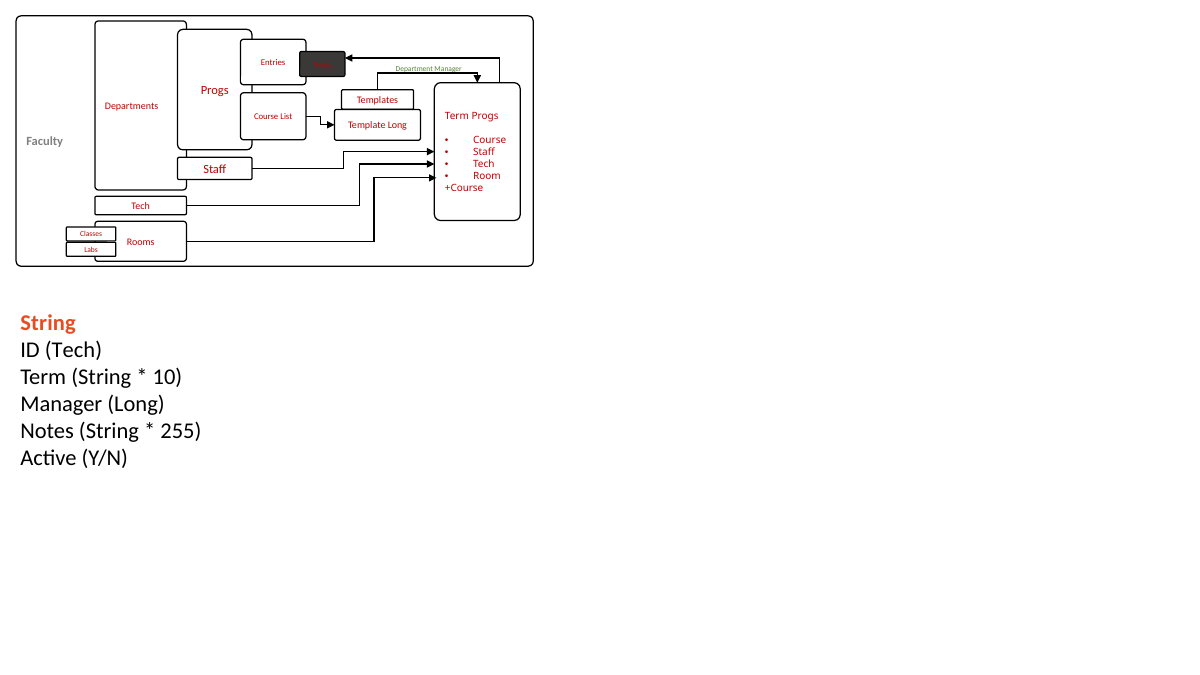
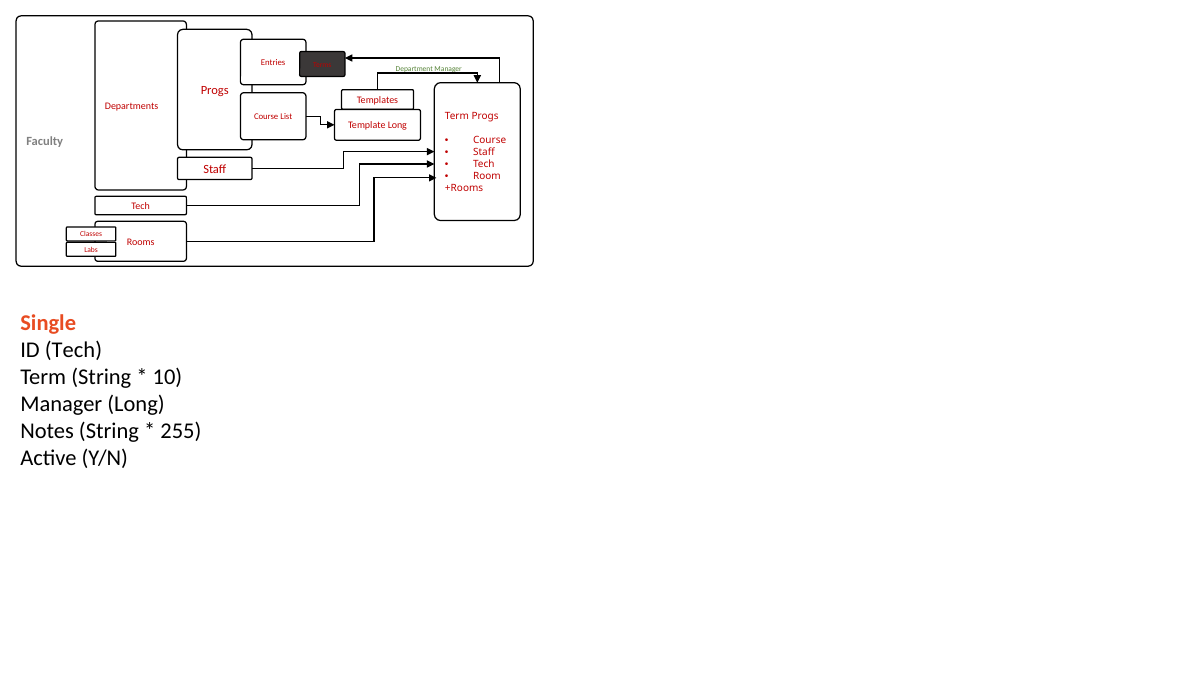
+Course: +Course -> +Rooms (464, 188)
String: String -> Single (48, 323)
